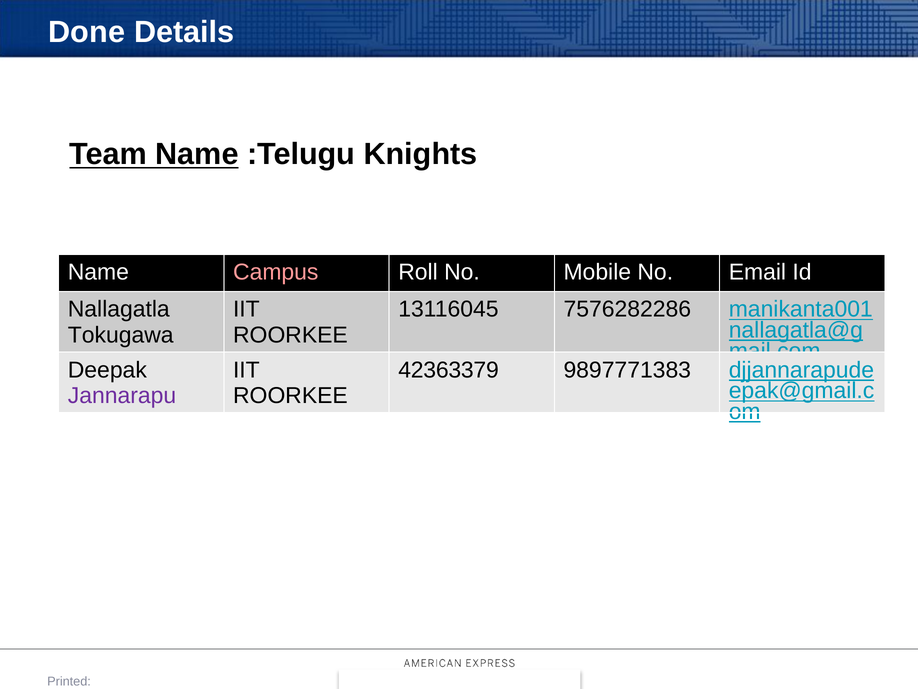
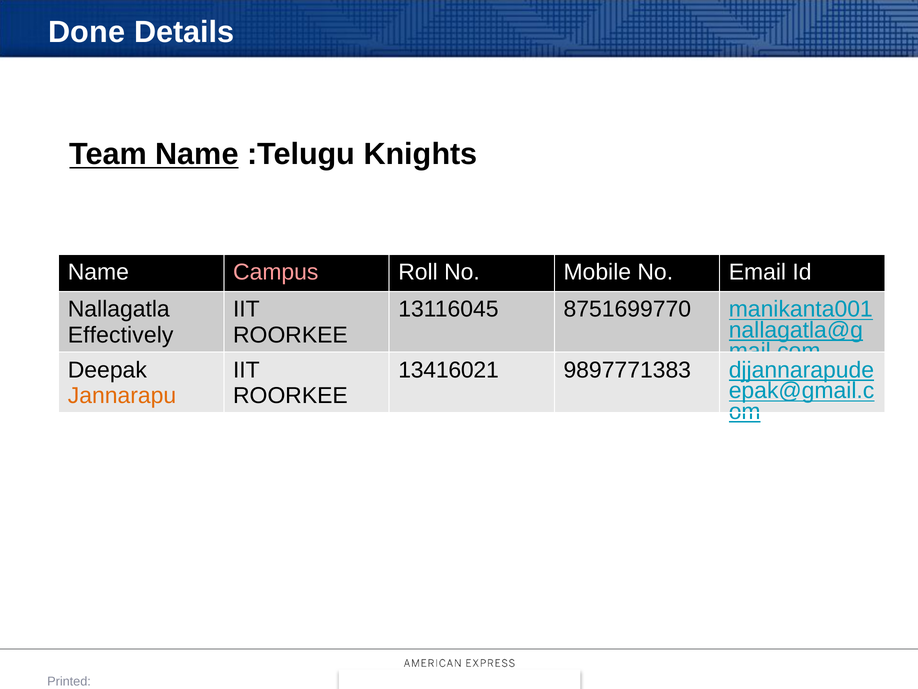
7576282286: 7576282286 -> 8751699770 (627, 309)
Tokugawa: Tokugawa -> Effectively (121, 335)
42363379: 42363379 -> 13416021 (449, 370)
Jannarapu colour: purple -> orange (122, 395)
